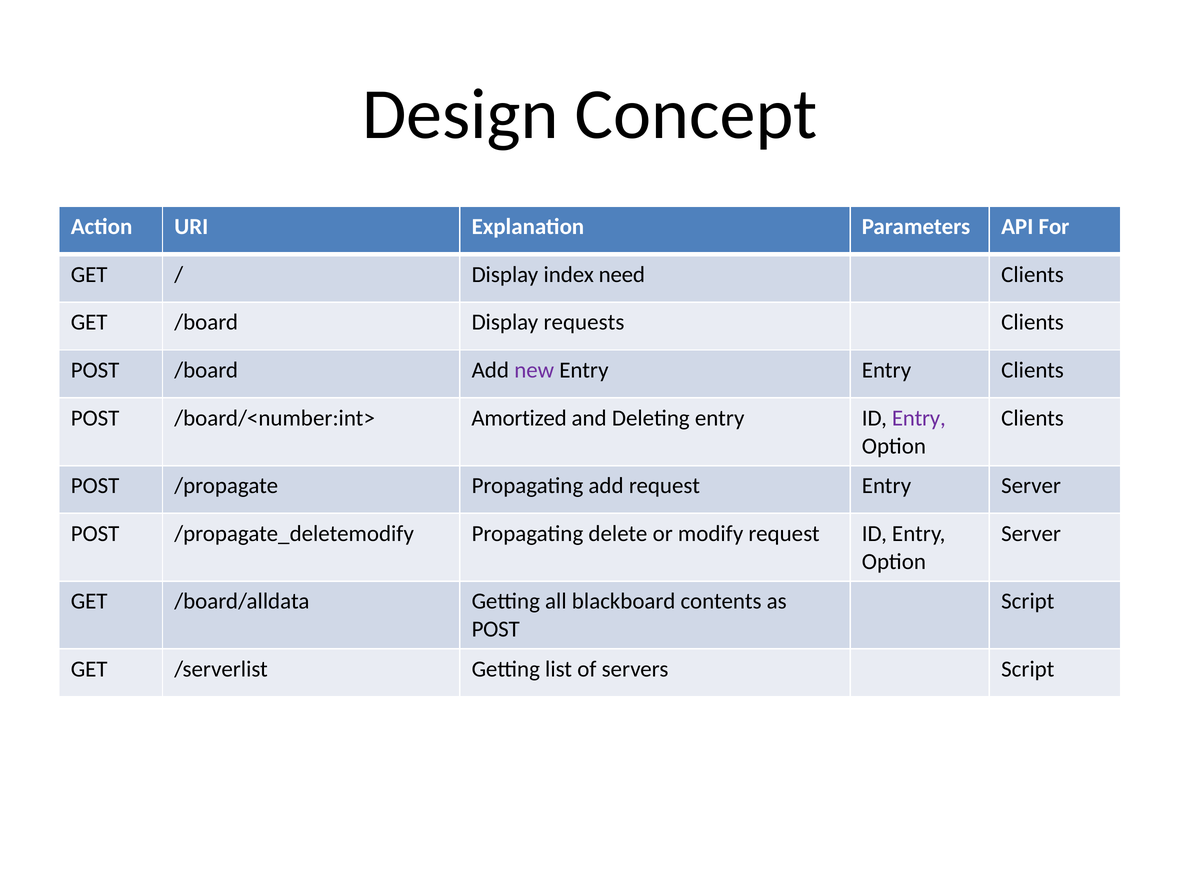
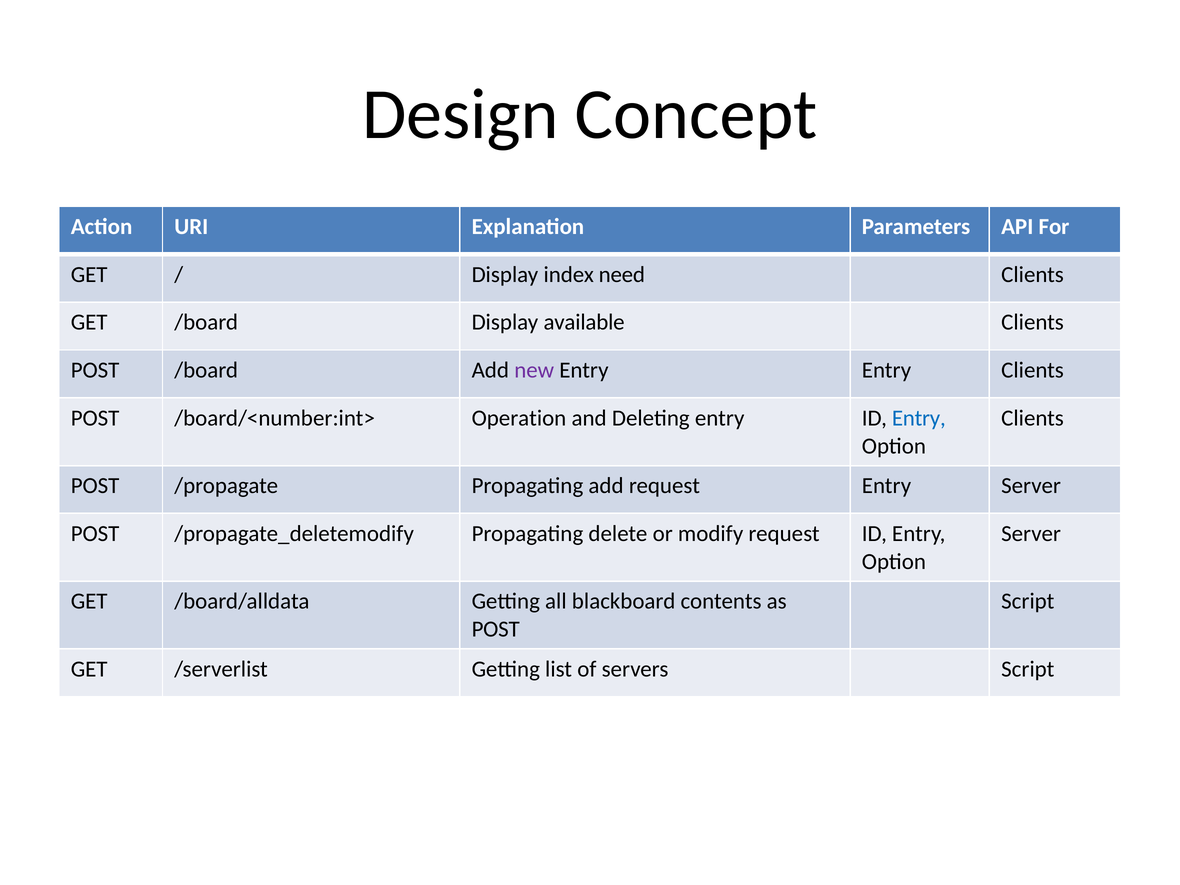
requests: requests -> available (584, 322)
Amortized: Amortized -> Operation (519, 418)
Entry colour: purple -> blue (919, 418)
